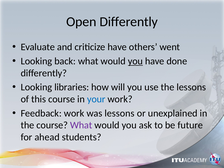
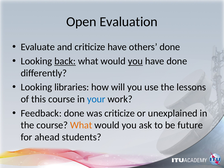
Open Differently: Differently -> Evaluation (129, 22)
others went: went -> done (170, 47)
back underline: none -> present (65, 61)
Feedback work: work -> done (74, 113)
was lessons: lessons -> criticize (120, 113)
What colour: purple -> orange (81, 125)
